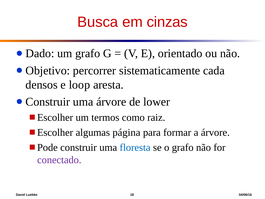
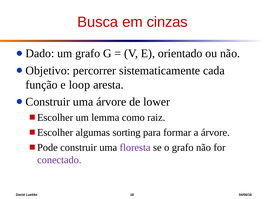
densos: densos -> função (42, 85)
termos: termos -> lemma (105, 117)
página: página -> sorting (127, 132)
floresta colour: blue -> purple (135, 147)
